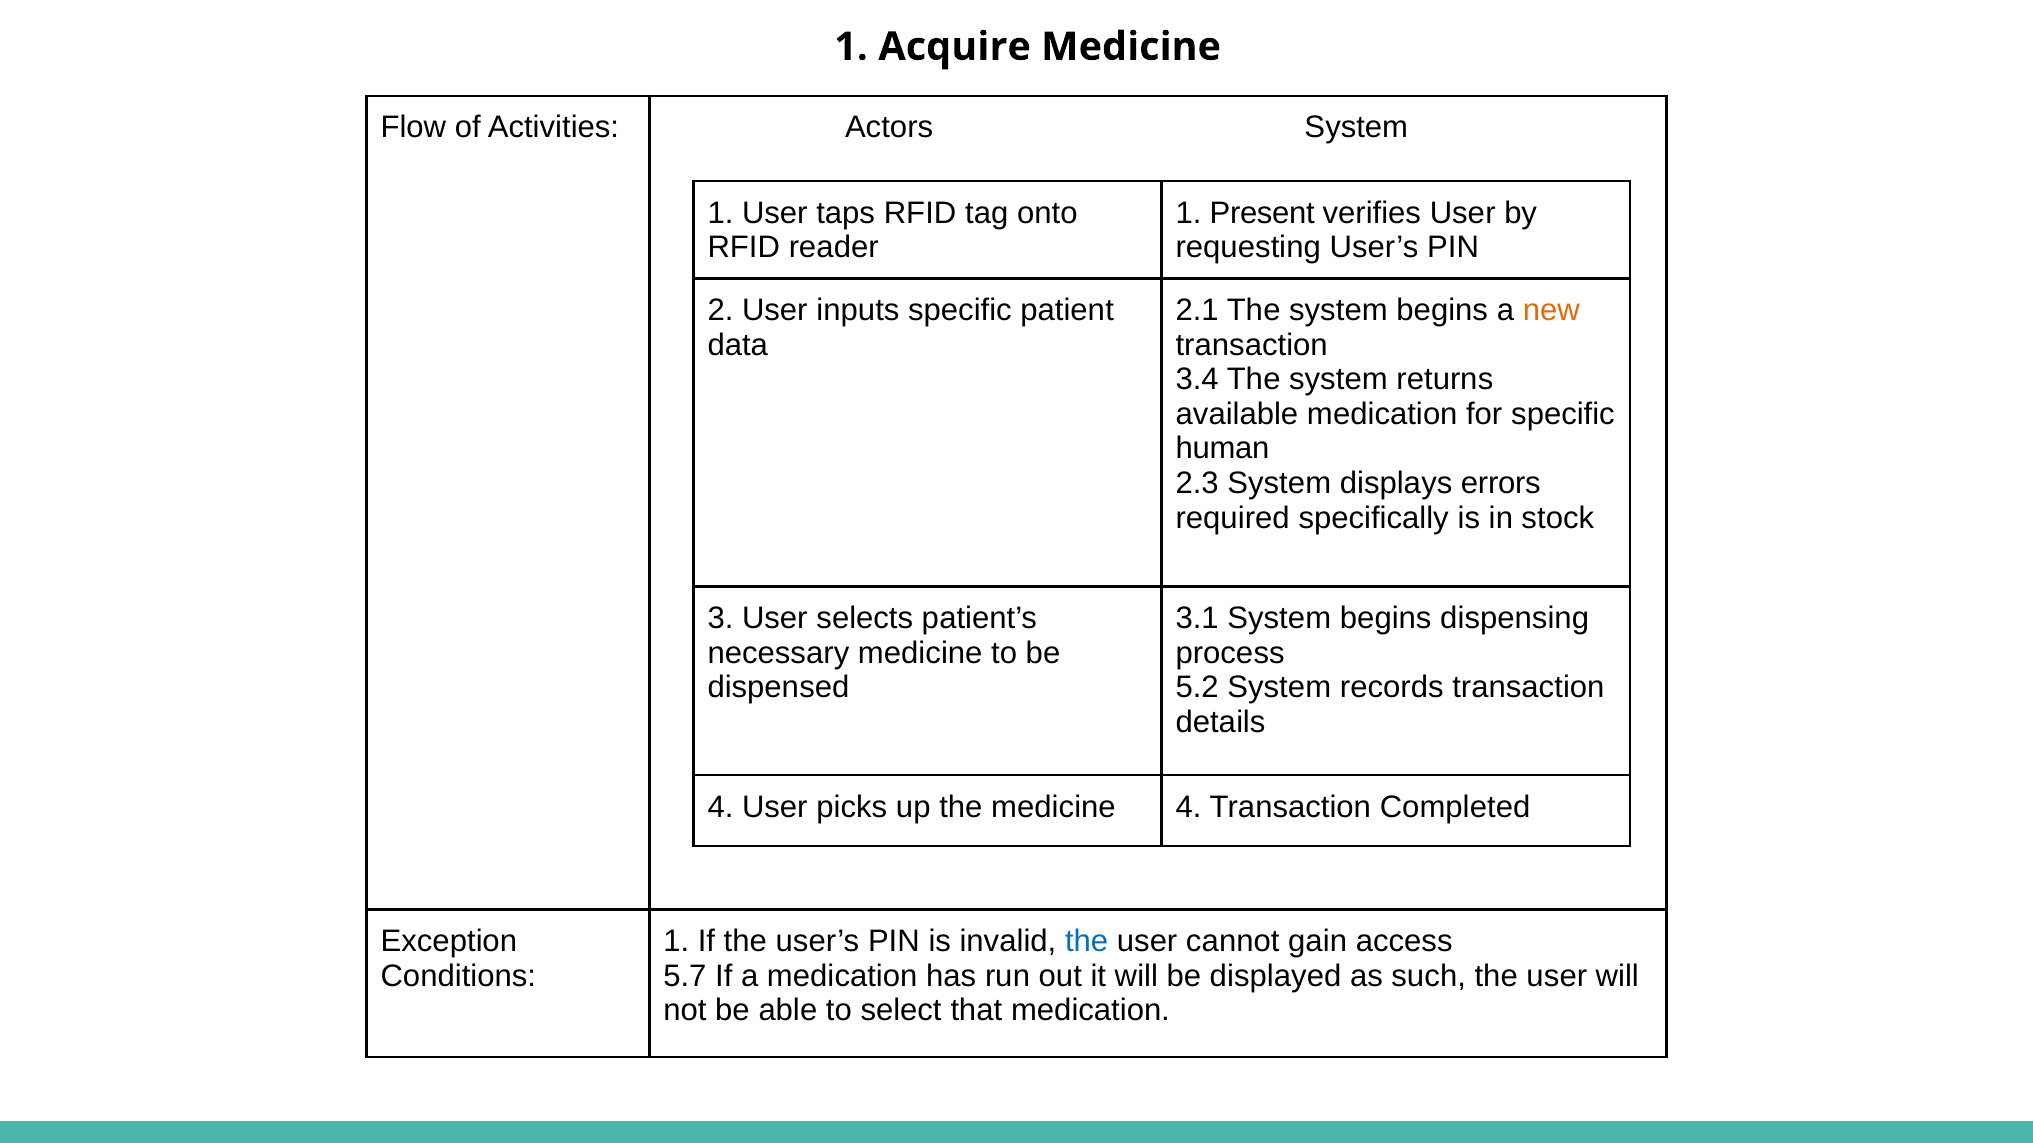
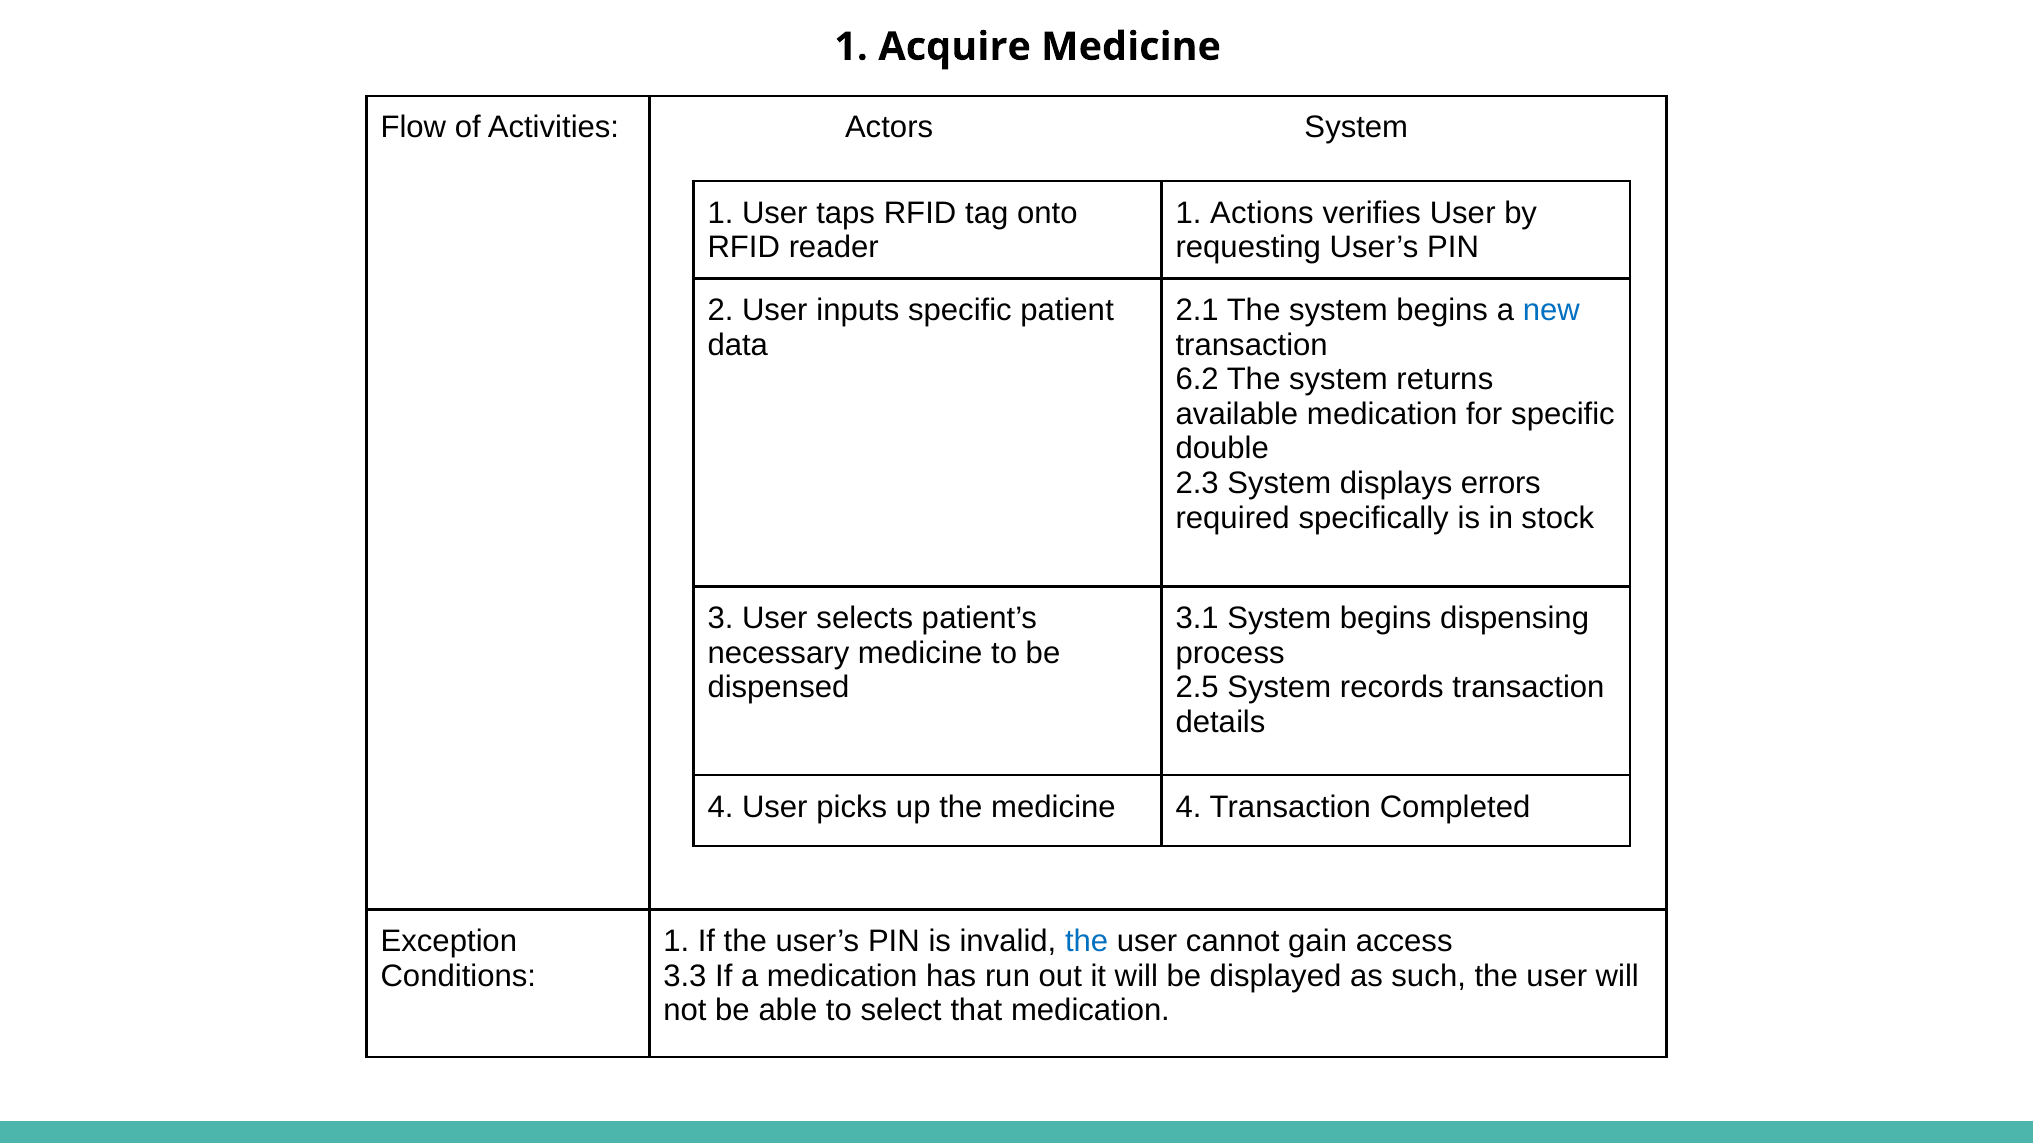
Present: Present -> Actions (1262, 213)
new colour: orange -> blue (1551, 311)
3.4: 3.4 -> 6.2 (1197, 380)
human: human -> double (1222, 449)
5.2: 5.2 -> 2.5 (1197, 688)
5.7: 5.7 -> 3.3 (685, 976)
